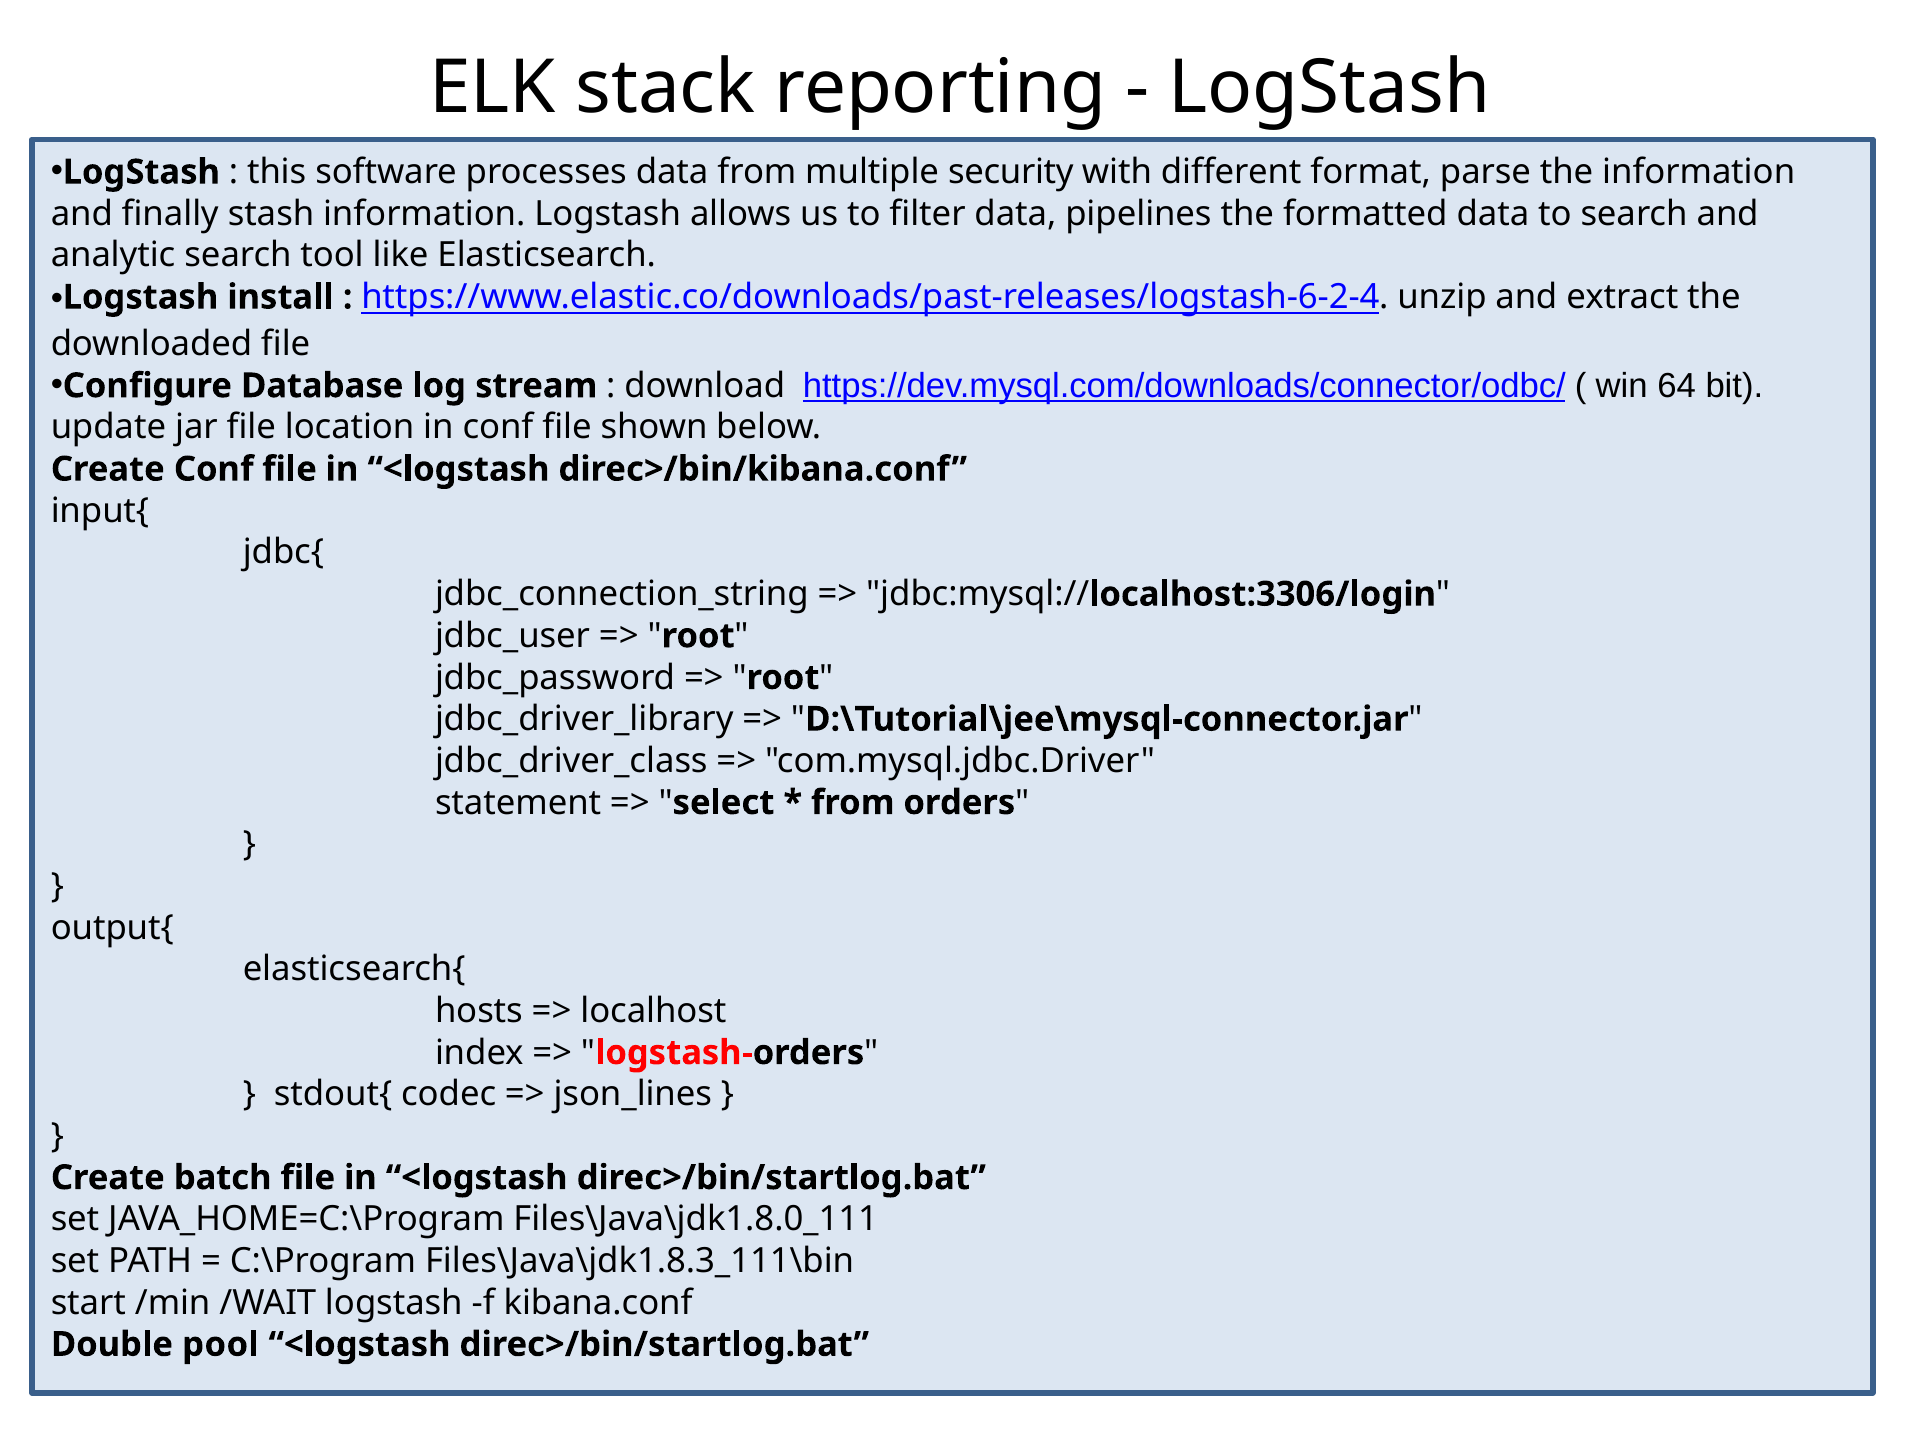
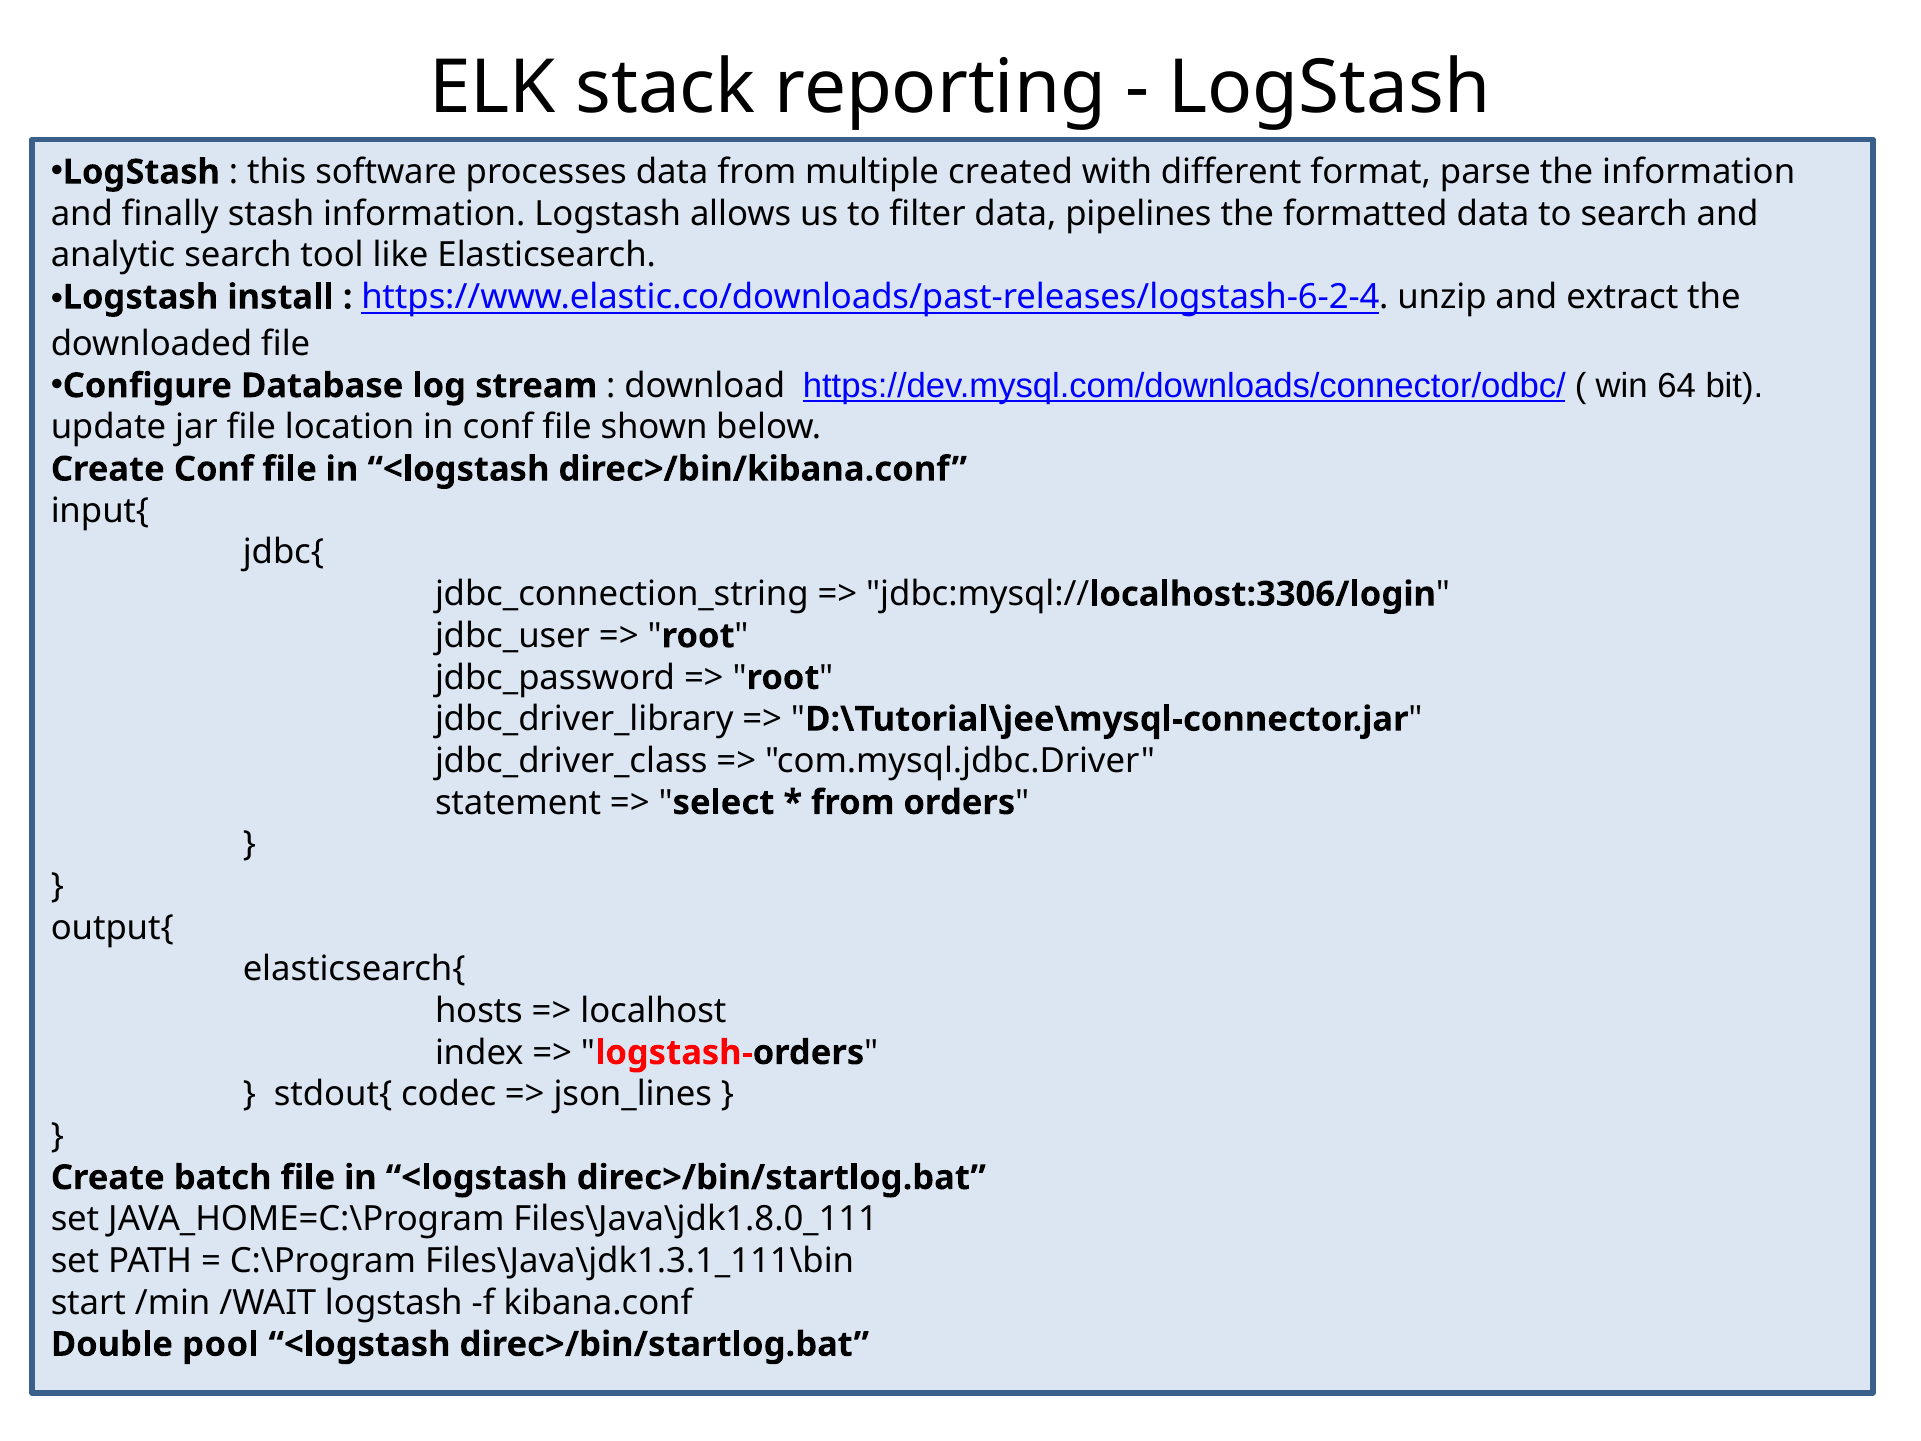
security: security -> created (1010, 172)
Files\Java\jdk1.8.3_111\bin: Files\Java\jdk1.8.3_111\bin -> Files\Java\jdk1.3.1_111\bin (640, 1261)
